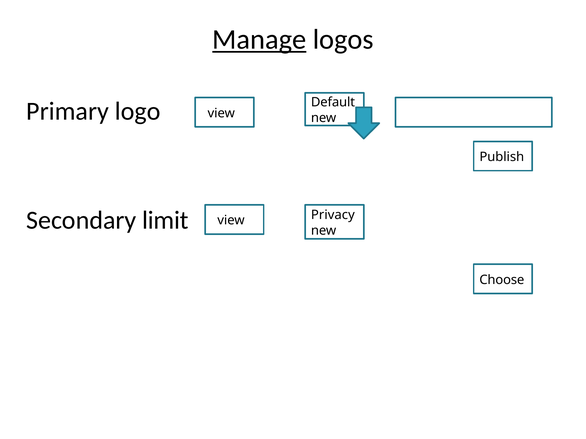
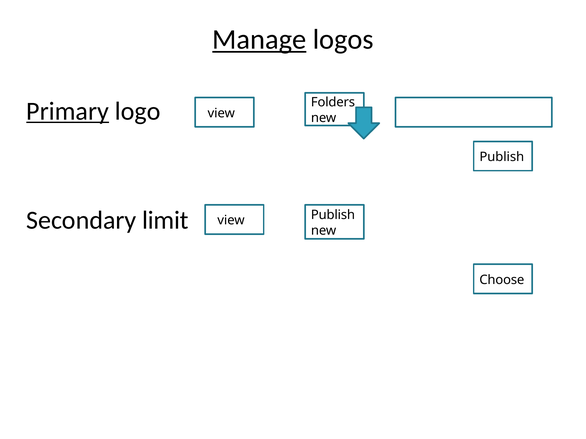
Default: Default -> Folders (333, 102)
Primary underline: none -> present (68, 111)
Privacy: Privacy -> Publish (333, 215)
